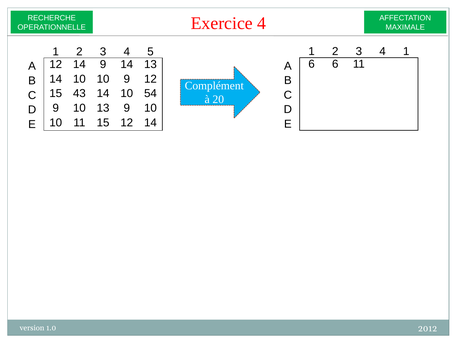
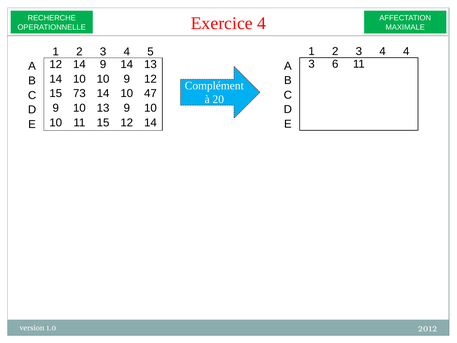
4 1: 1 -> 4 (406, 51)
A 6: 6 -> 3 (312, 64)
43: 43 -> 73 (79, 93)
54: 54 -> 47 (150, 93)
